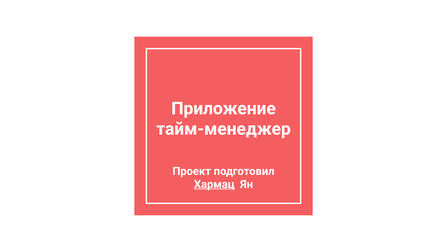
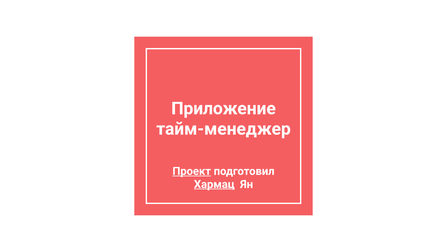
Проект underline: none -> present (192, 171)
